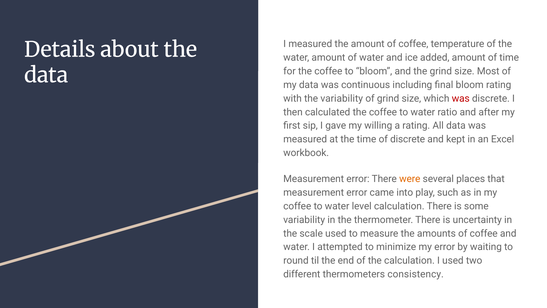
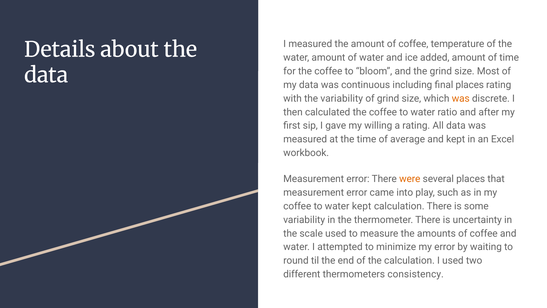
final bloom: bloom -> places (470, 85)
was colour: red -> orange (461, 98)
of discrete: discrete -> average (408, 139)
water level: level -> kept (362, 206)
